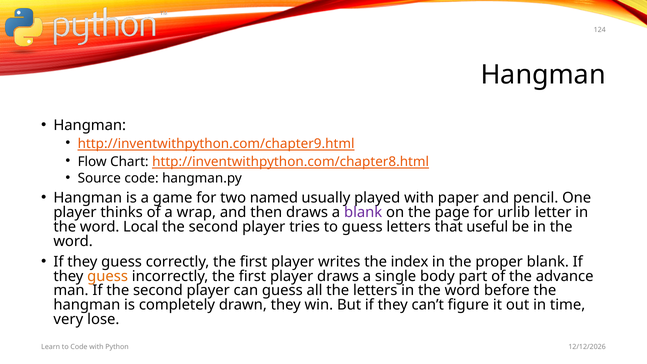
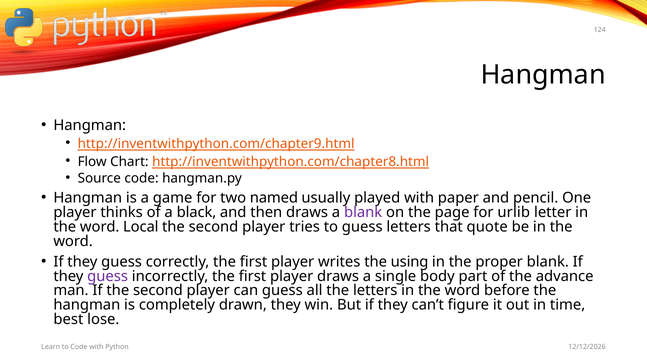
wrap: wrap -> black (196, 212)
useful: useful -> quote (487, 227)
index: index -> using (410, 262)
guess colour: orange -> purple (108, 276)
very: very -> best (68, 319)
